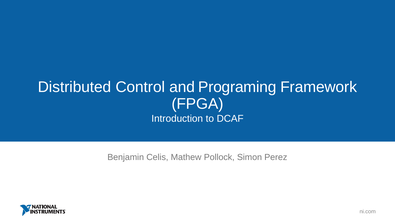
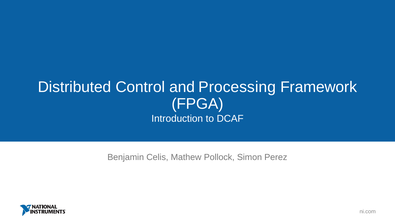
Programing: Programing -> Processing (237, 87)
